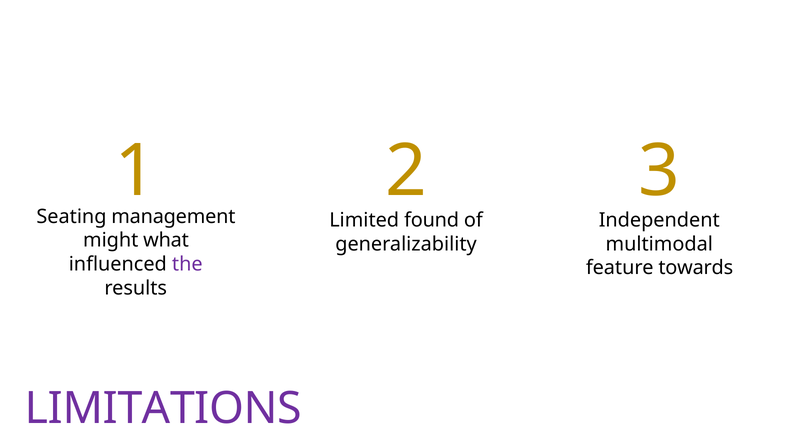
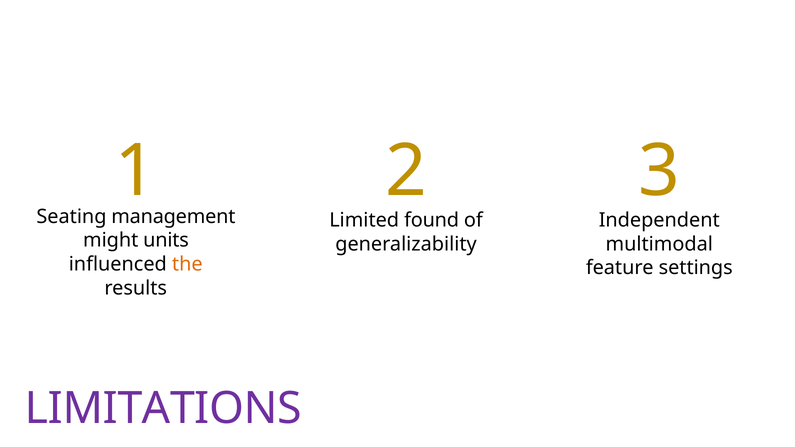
what: what -> units (166, 240)
the colour: purple -> orange (187, 264)
towards: towards -> settings (696, 268)
